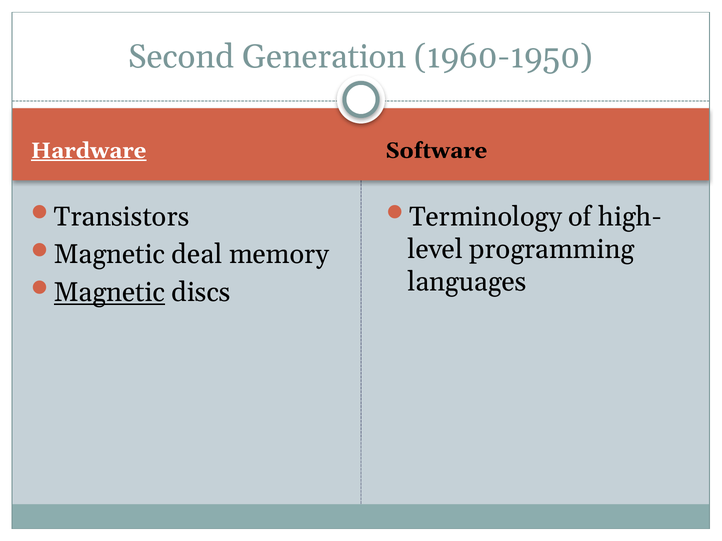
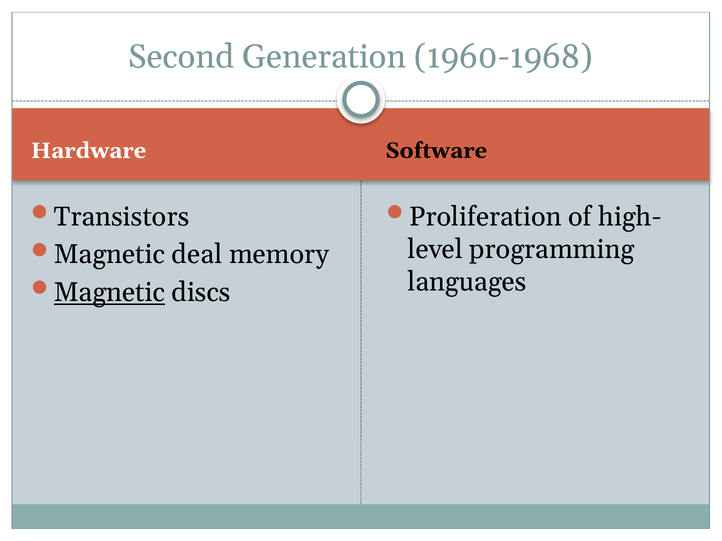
1960-1950: 1960-1950 -> 1960-1968 (504, 57)
Hardware underline: present -> none (89, 151)
Terminology: Terminology -> Proliferation (485, 217)
